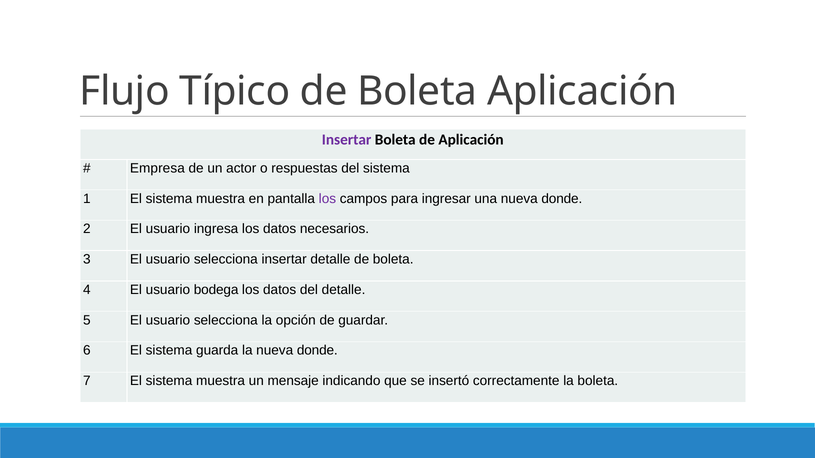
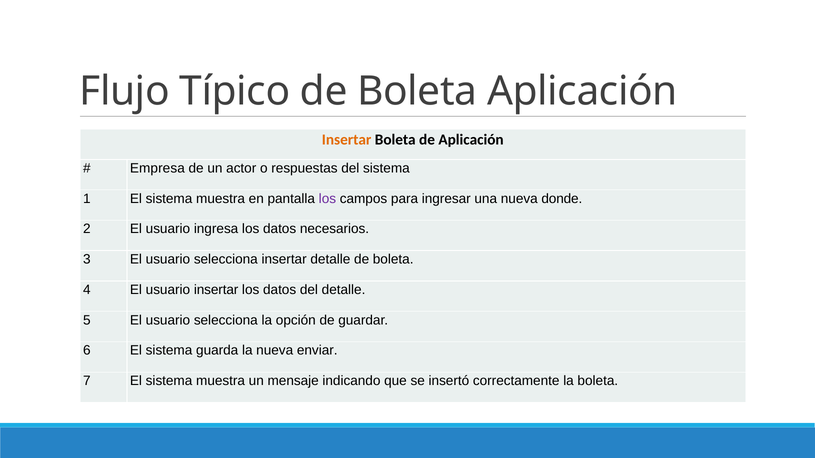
Insertar colour: purple -> orange (347, 140)
usuario bodega: bodega -> insertar (216, 290)
la nueva donde: donde -> enviar (317, 351)
